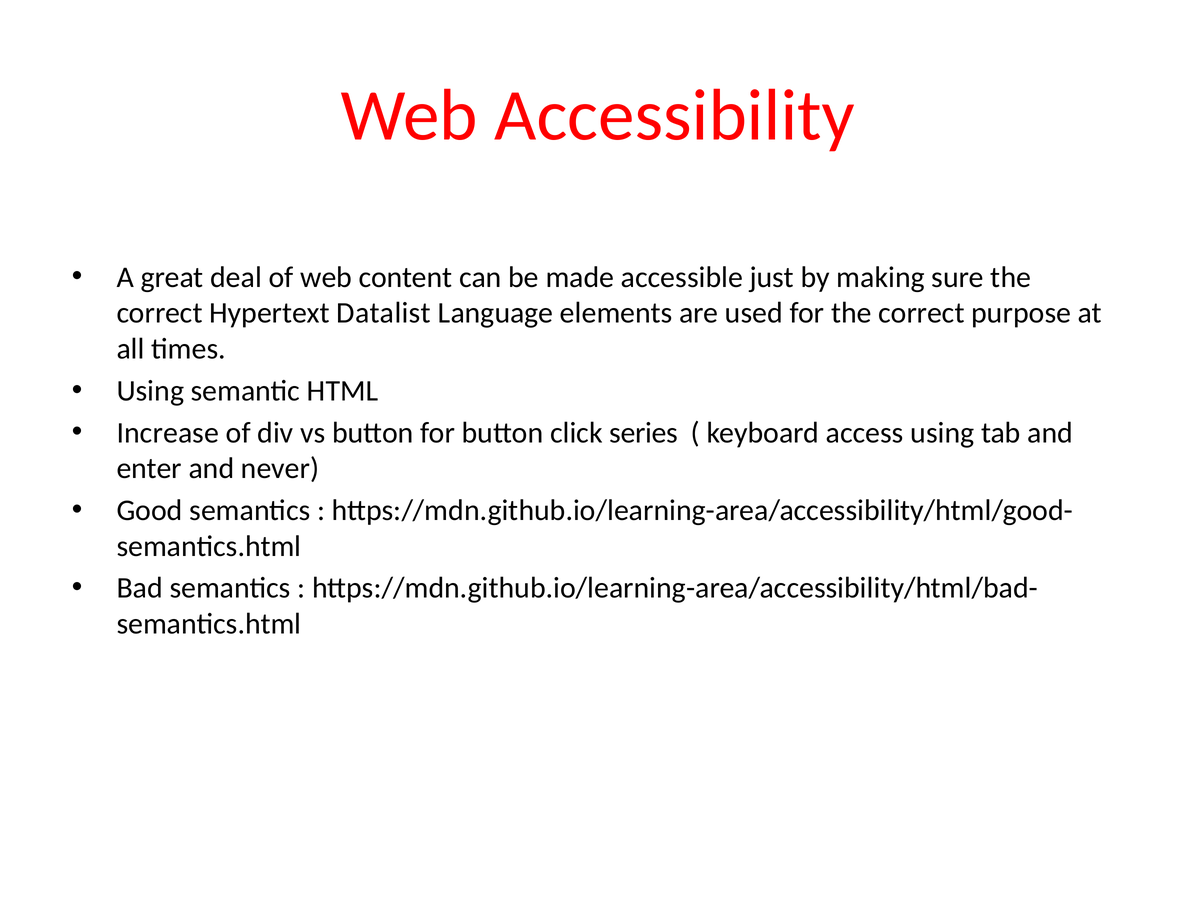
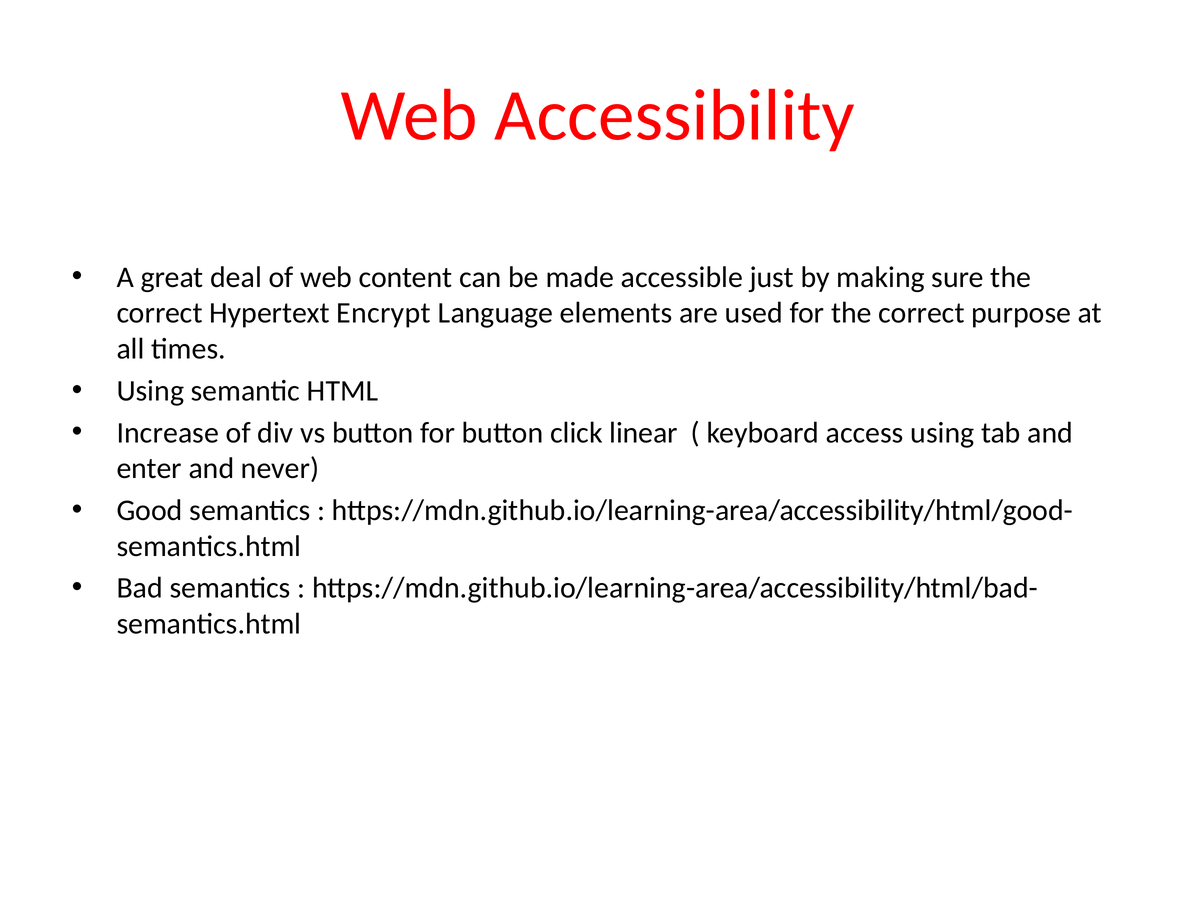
Datalist: Datalist -> Encrypt (384, 313)
series: series -> linear (643, 433)
